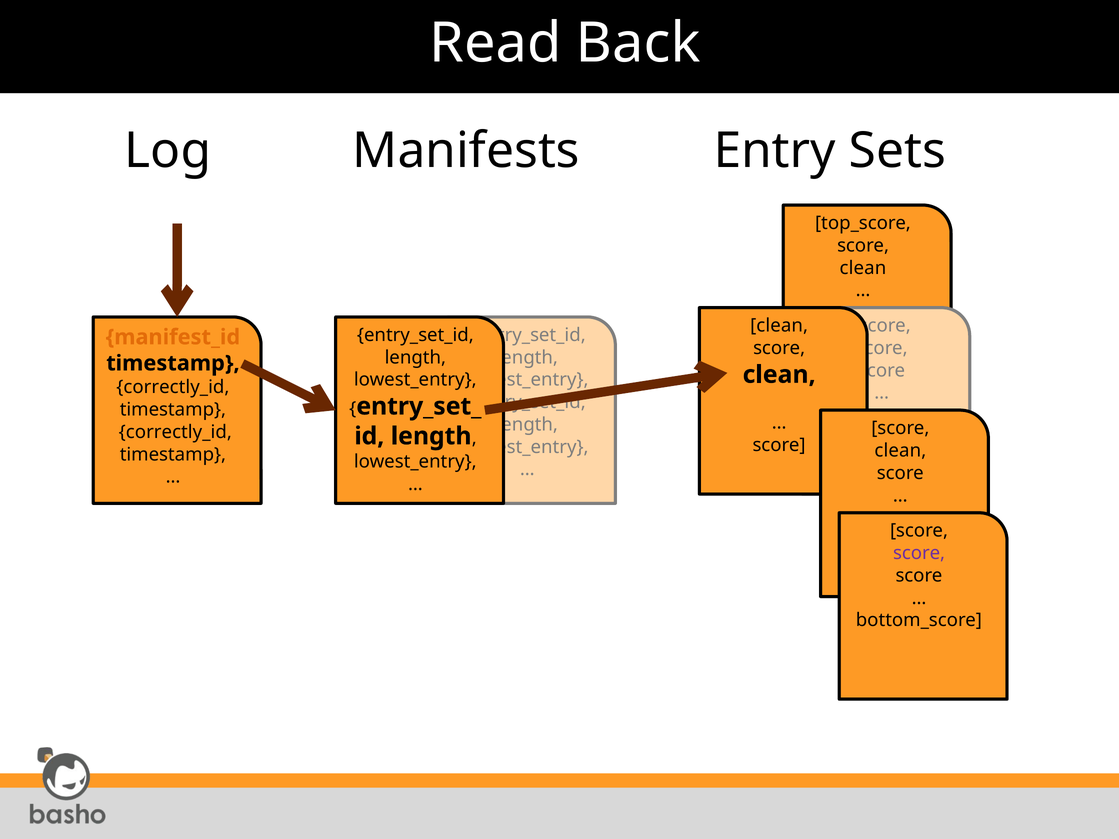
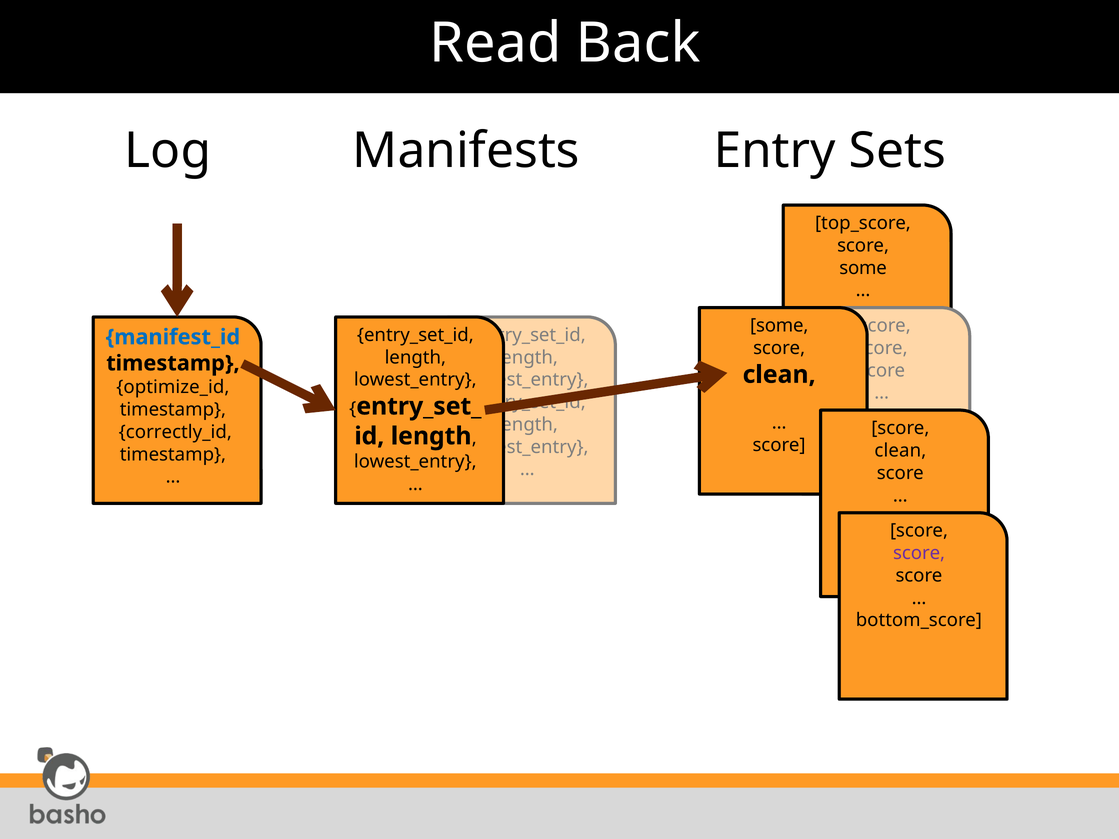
clean: clean -> some (863, 268)
clean: clean -> some (779, 326)
manifest_id colour: orange -> blue (173, 337)
correctly_id: correctly_id -> optimize_id (173, 387)
